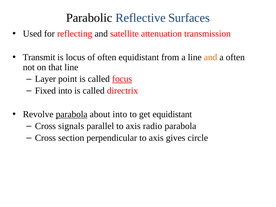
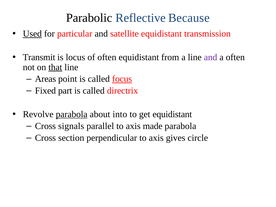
Surfaces: Surfaces -> Because (189, 18)
Used underline: none -> present (32, 34)
reflecting: reflecting -> particular (75, 34)
satellite attenuation: attenuation -> equidistant (161, 34)
and colour: orange -> purple (211, 57)
that underline: none -> present (55, 67)
Layer: Layer -> Areas (45, 79)
Fixed into: into -> part (65, 91)
radio: radio -> made (153, 126)
